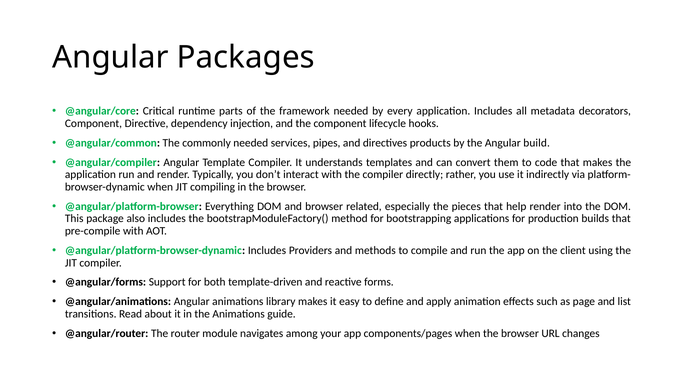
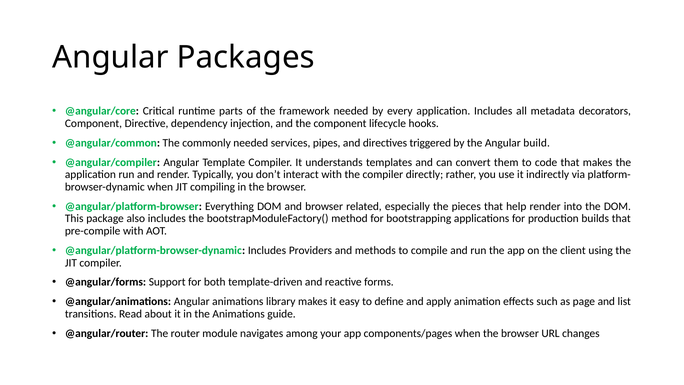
products: products -> triggered (430, 143)
